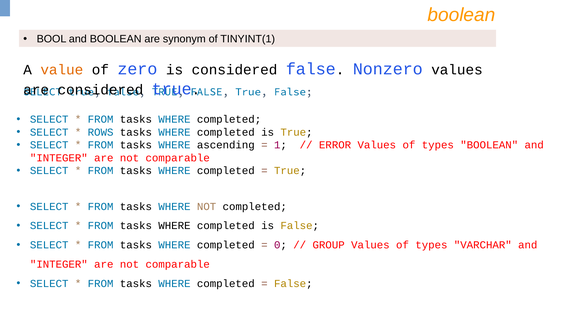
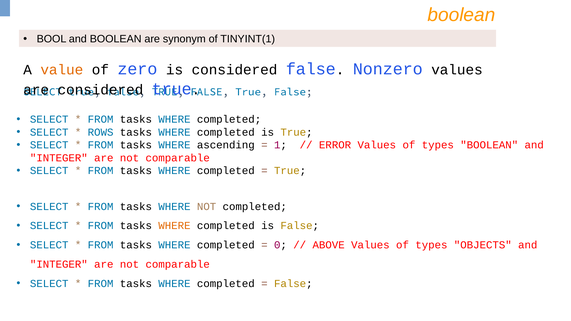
WHERE colour: black -> orange (174, 226)
GROUP: GROUP -> ABOVE (329, 245)
VARCHAR: VARCHAR -> OBJECTS (483, 245)
